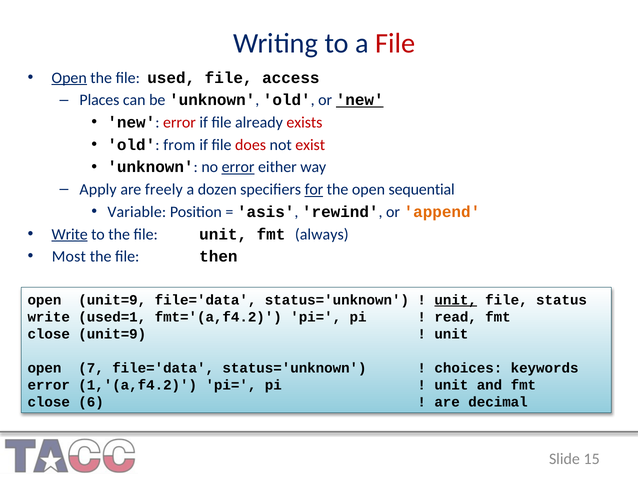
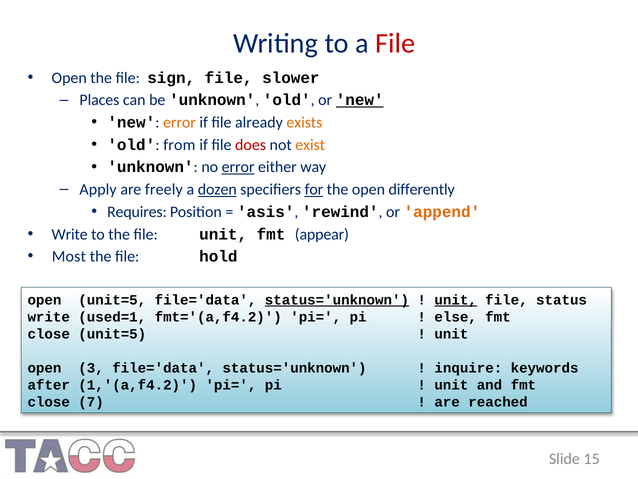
Open underline: present -> none (69, 78)
used: used -> sign (171, 78)
access: access -> slower (291, 78)
error colour: red -> orange (179, 122)
exists colour: red -> orange (304, 122)
exist colour: red -> orange (310, 145)
dozen underline: none -> present (217, 189)
sequential: sequential -> differently (422, 189)
Variable: Variable -> Requires (137, 212)
Write underline: present -> none (70, 234)
always: always -> appear (322, 234)
then: then -> hold (218, 256)
open unit=9: unit=9 -> unit=5 (112, 300)
status='unknown underline: none -> present (337, 300)
read: read -> else (456, 317)
close unit=9: unit=9 -> unit=5 (112, 334)
7: 7 -> 3 (91, 368)
choices: choices -> inquire (468, 368)
error: error -> after (49, 385)
6: 6 -> 7 (91, 402)
decimal: decimal -> reached (498, 402)
